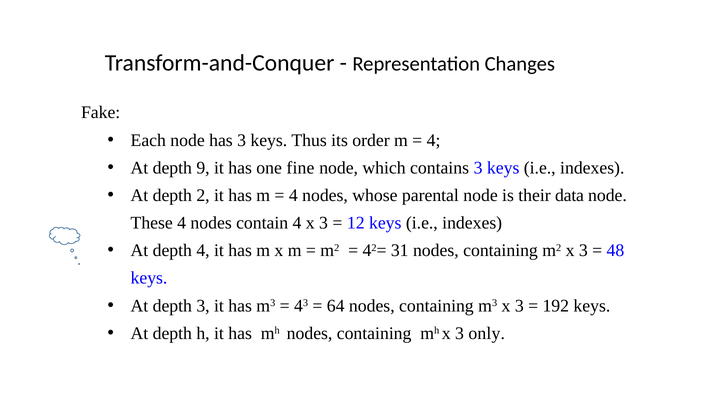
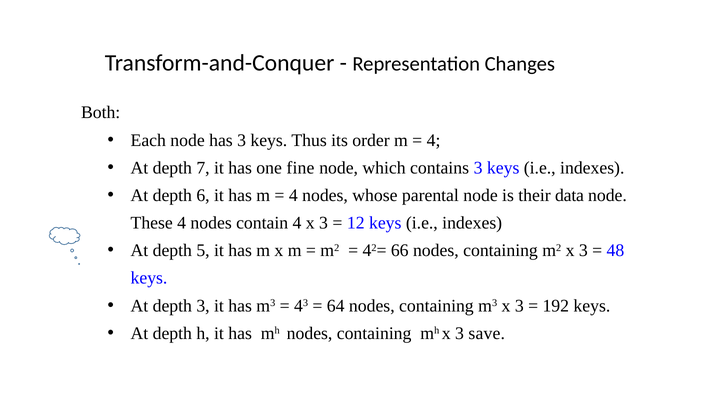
Fake: Fake -> Both (101, 113)
9: 9 -> 7 (203, 168)
2: 2 -> 6 (203, 195)
depth 4: 4 -> 5 (203, 251)
31: 31 -> 66 (400, 251)
only: only -> save (487, 333)
